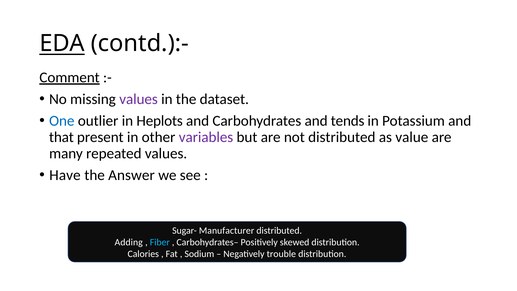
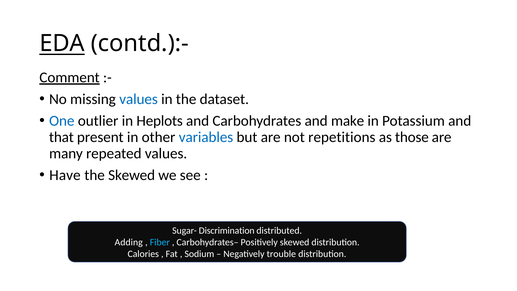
values colour: purple -> blue (139, 99)
tends: tends -> make (348, 121)
variables colour: purple -> blue (206, 137)
not distributed: distributed -> repetitions (342, 137)
value: value -> those (412, 137)
the Answer: Answer -> Skewed (132, 175)
Manufacturer: Manufacturer -> Discrimination (227, 231)
